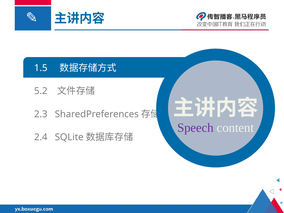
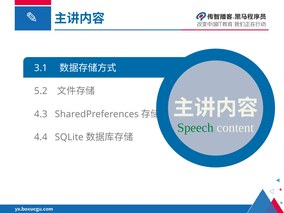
1.5: 1.5 -> 3.1 (41, 68)
2.3: 2.3 -> 4.3 (41, 114)
Speech colour: purple -> green (195, 128)
2.4: 2.4 -> 4.4 (41, 137)
